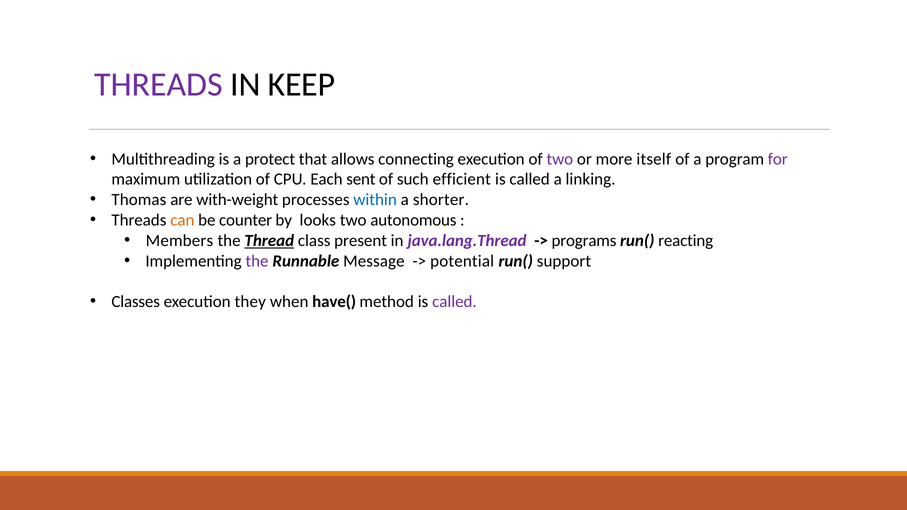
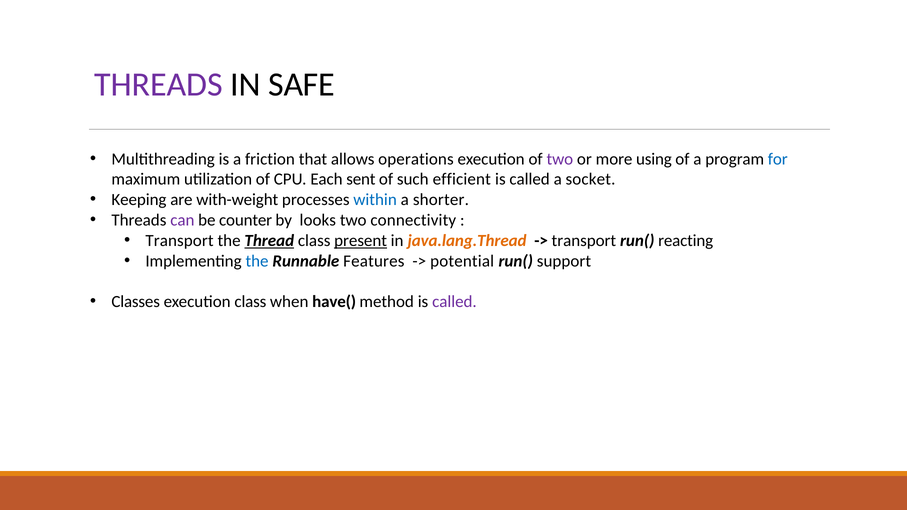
KEEP: KEEP -> SAFE (302, 84)
protect: protect -> friction (270, 159)
connecting: connecting -> operations (416, 159)
itself: itself -> using (654, 159)
for colour: purple -> blue (778, 159)
linking: linking -> socket (591, 179)
Thomas: Thomas -> Keeping (139, 200)
can colour: orange -> purple (182, 220)
autonomous: autonomous -> connectivity (413, 220)
Members: Members -> Transport (179, 241)
present underline: none -> present (361, 241)
java.lang.Thread colour: purple -> orange (467, 241)
programs: programs -> transport (584, 241)
the colour: purple -> blue (257, 261)
Message: Message -> Features (374, 261)
execution they: they -> class (250, 302)
